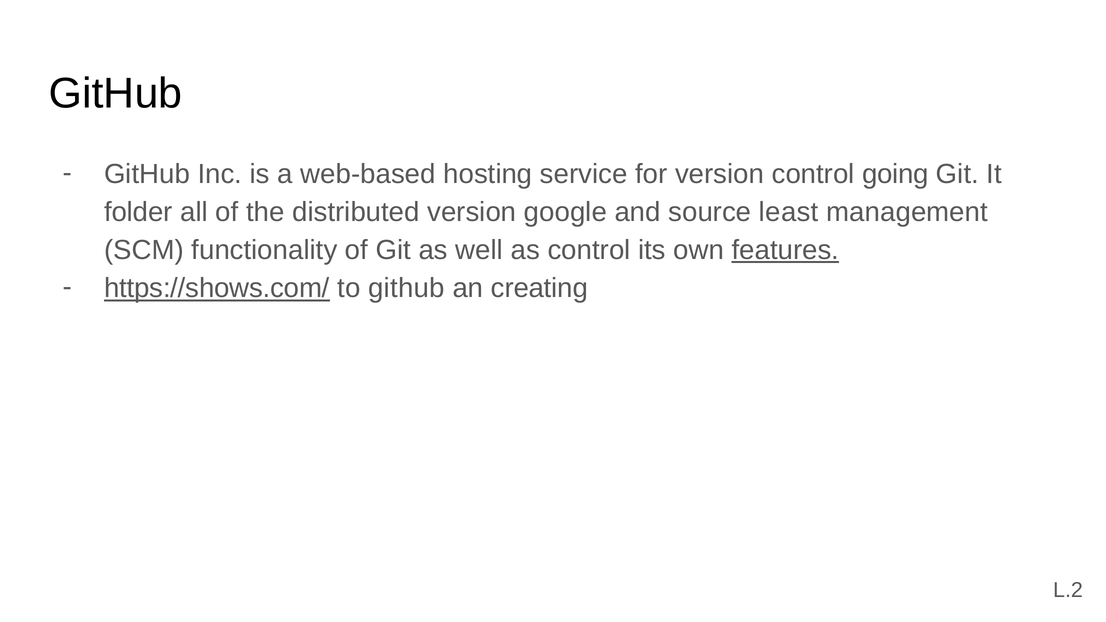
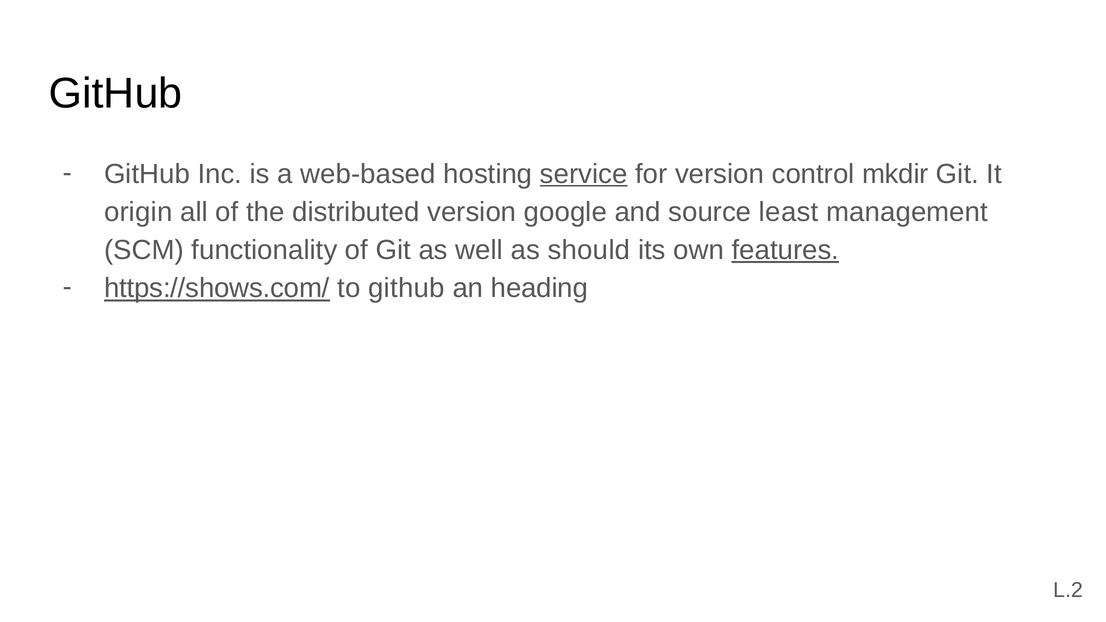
service underline: none -> present (584, 174)
going: going -> mkdir (895, 174)
folder: folder -> origin (138, 212)
as control: control -> should (589, 250)
creating: creating -> heading (539, 288)
